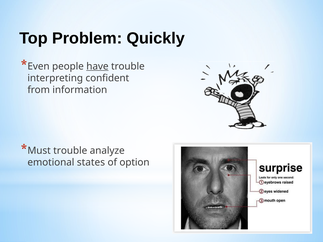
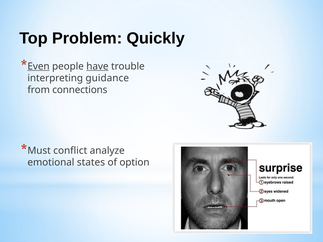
Even underline: none -> present (39, 66)
confident: confident -> guidance (107, 78)
information: information -> connections (80, 90)
Must trouble: trouble -> conflict (70, 151)
